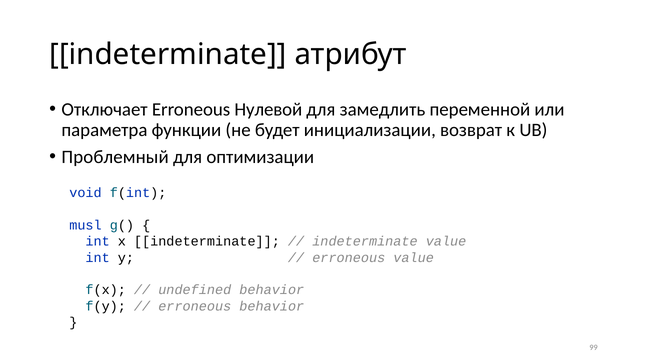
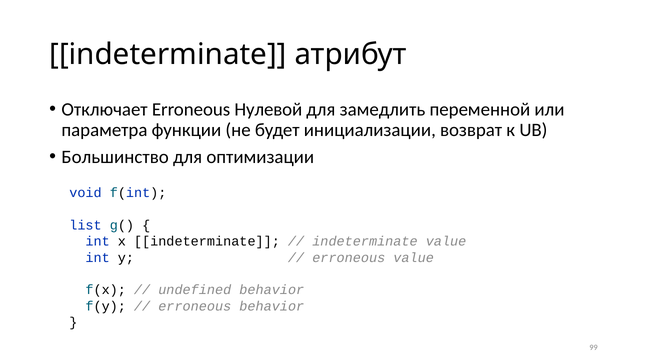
Проблемный: Проблемный -> Большинство (115, 157)
musl: musl -> list (85, 225)
